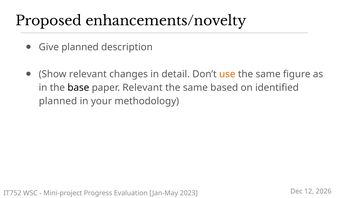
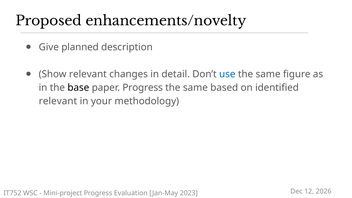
use colour: orange -> blue (227, 74)
paper Relevant: Relevant -> Progress (143, 88)
planned: planned -> relevant (58, 101)
